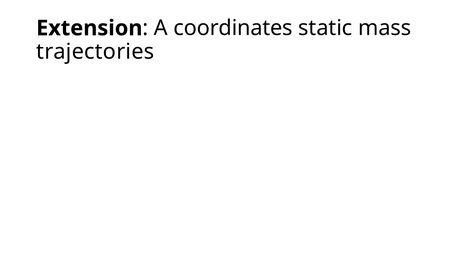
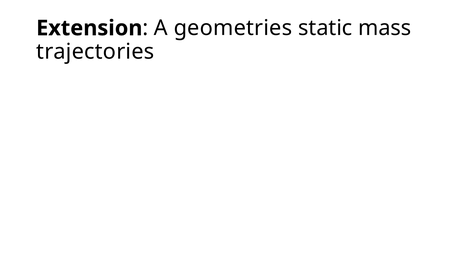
coordinates: coordinates -> geometries (233, 28)
